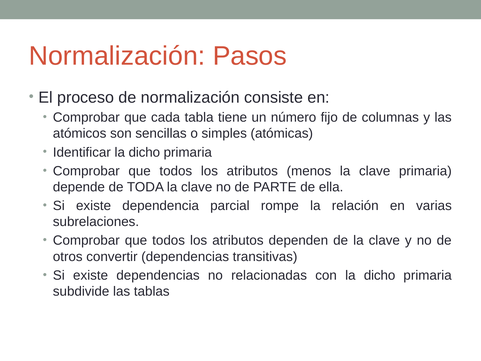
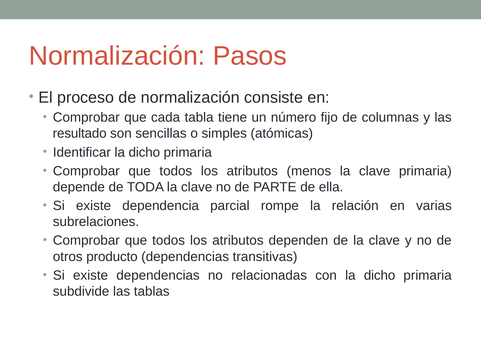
atómicos: atómicos -> resultado (80, 133)
convertir: convertir -> producto (112, 256)
